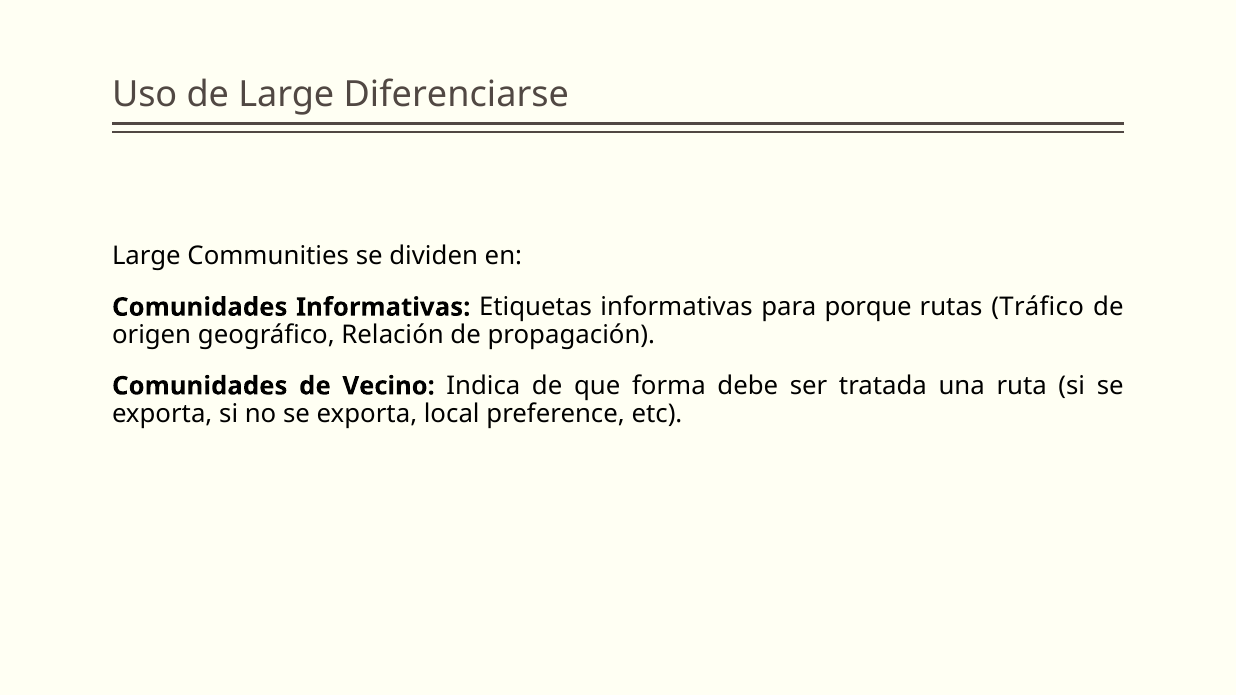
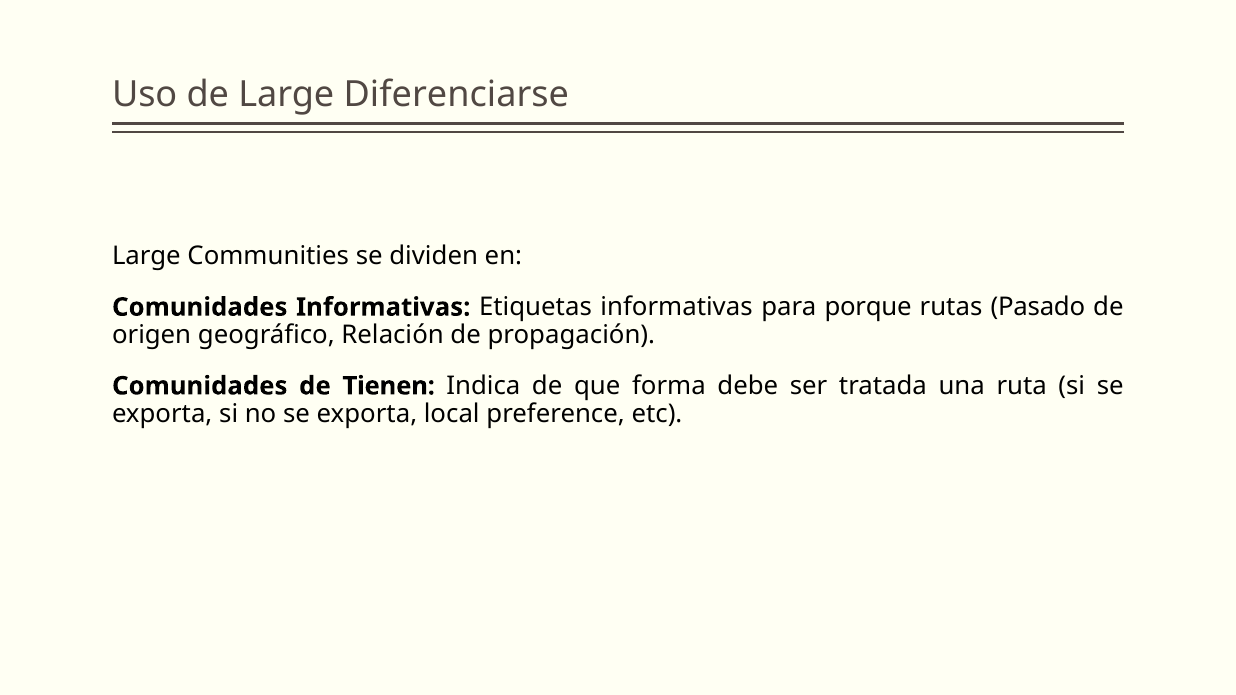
Tráfico: Tráfico -> Pasado (1038, 307)
Vecino: Vecino -> Tienen (389, 386)
